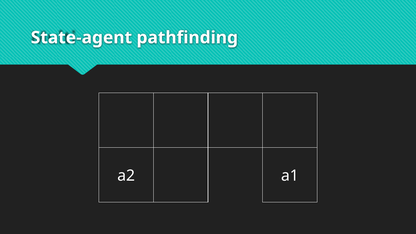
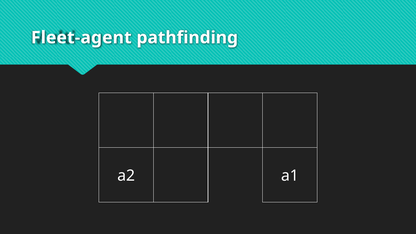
State-agent: State-agent -> Fleet-agent (81, 38)
